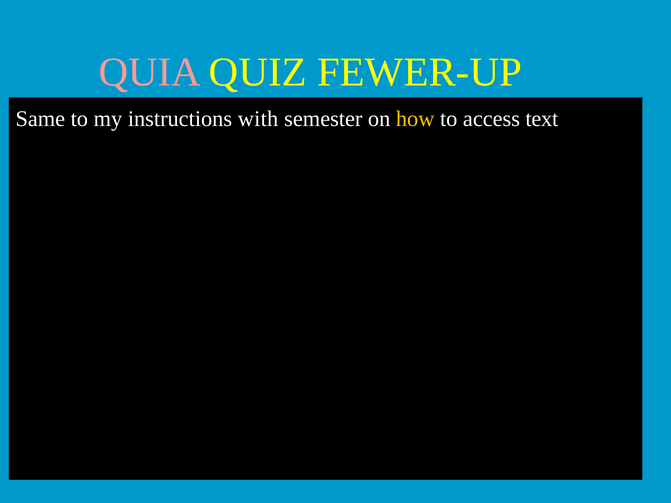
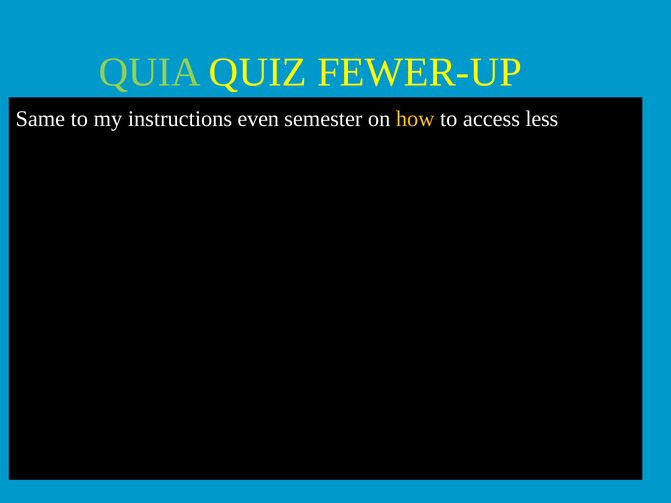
QUIA colour: pink -> light green (150, 72)
with: with -> even (258, 119)
access text: text -> less (542, 119)
